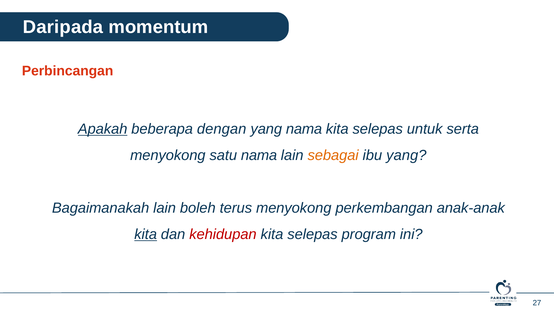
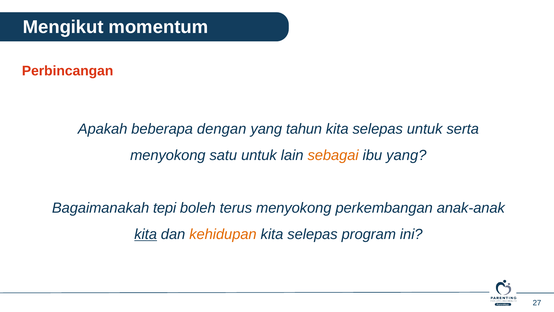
Daripada: Daripada -> Mengikut (63, 27)
Apakah underline: present -> none (103, 129)
yang nama: nama -> tahun (304, 129)
satu nama: nama -> untuk (259, 155)
Bagaimanakah lain: lain -> tepi (165, 208)
kehidupan colour: red -> orange (223, 234)
